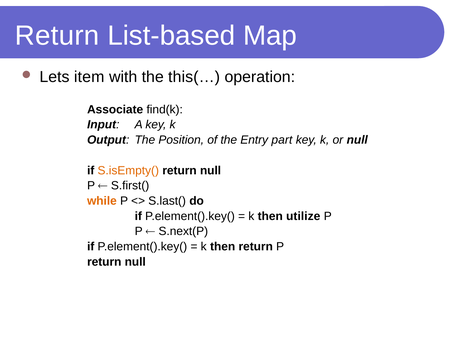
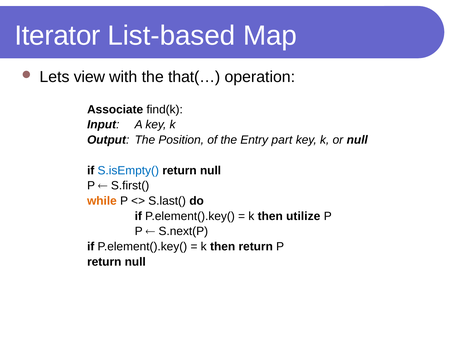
Return: Return -> Iterator (57, 36)
item: item -> view (89, 77)
this(…: this(… -> that(… (194, 77)
S.isEmpty( colour: orange -> blue (128, 170)
